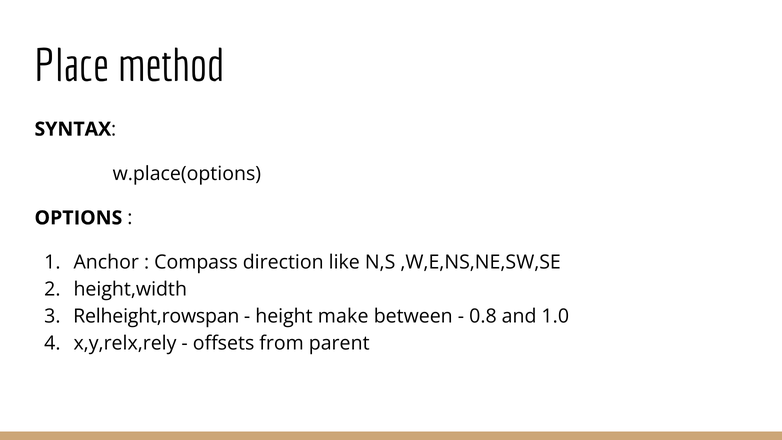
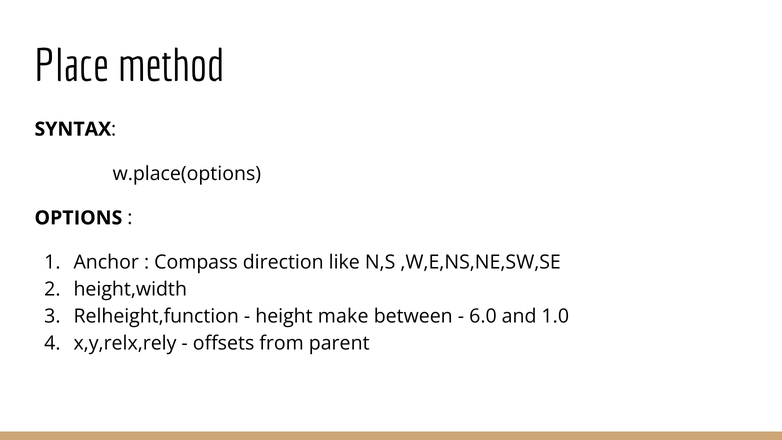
Relheight,rowspan: Relheight,rowspan -> Relheight,function (156, 316)
0.8: 0.8 -> 6.0 (483, 316)
